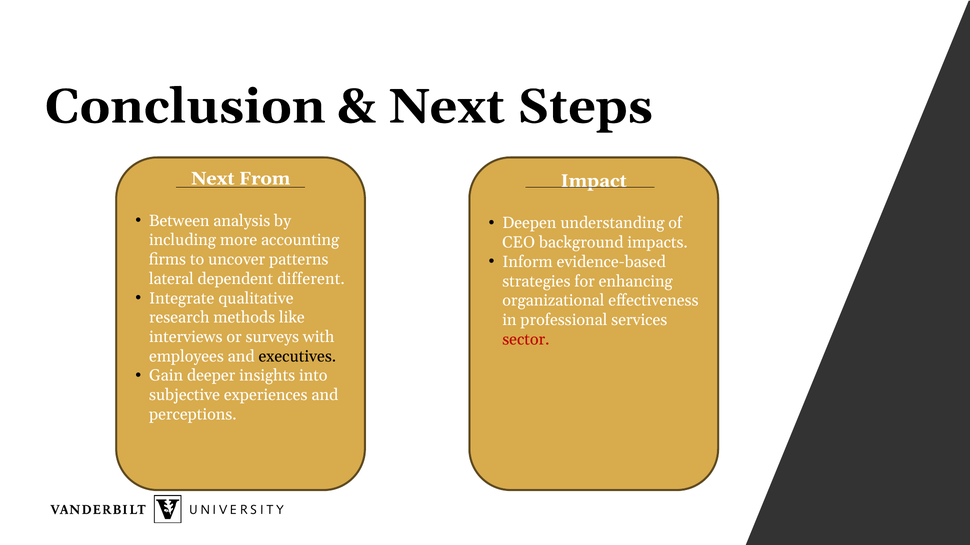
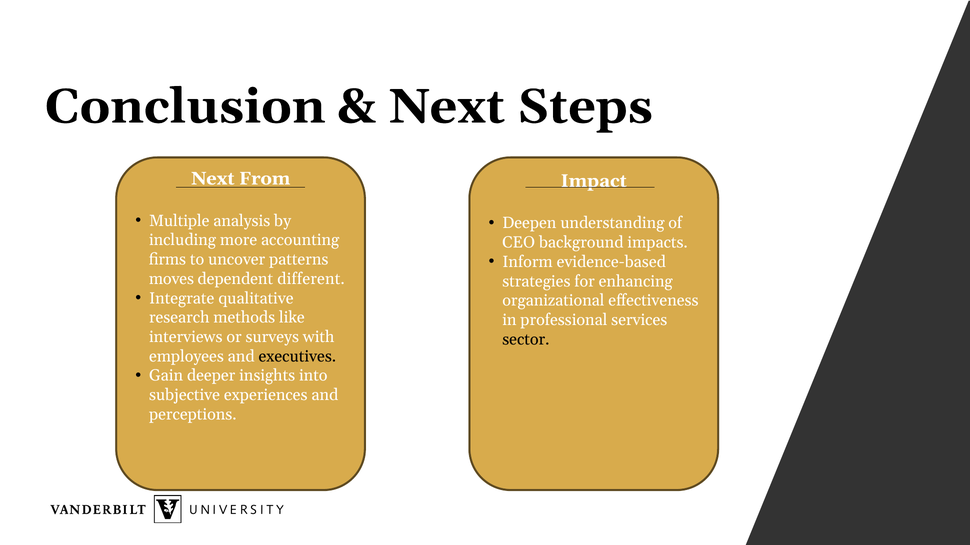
Between: Between -> Multiple (179, 221)
lateral: lateral -> moves (171, 279)
sector colour: red -> black (526, 340)
